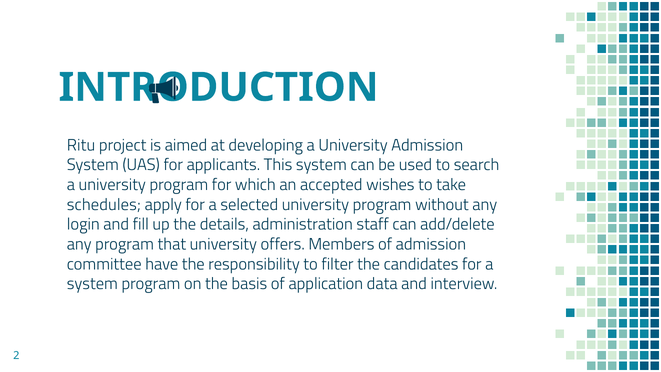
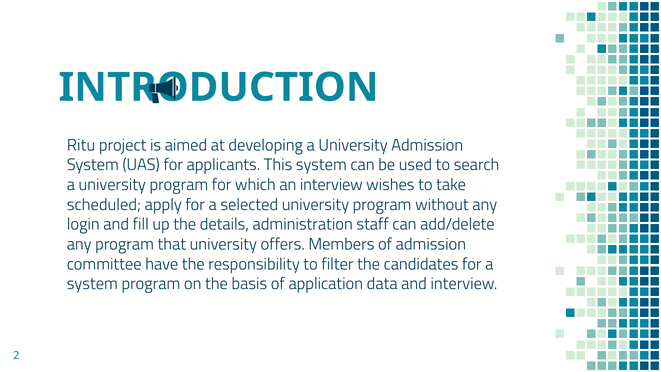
an accepted: accepted -> interview (331, 185)
schedules: schedules -> scheduled (104, 205)
